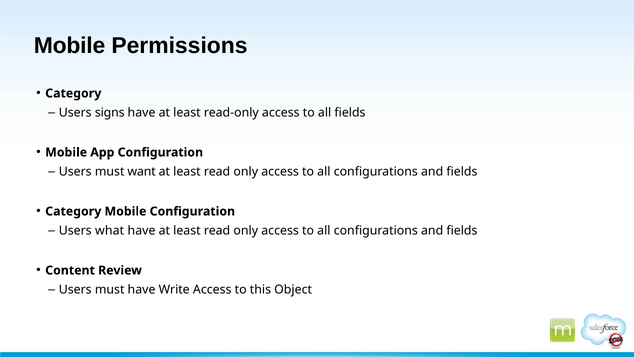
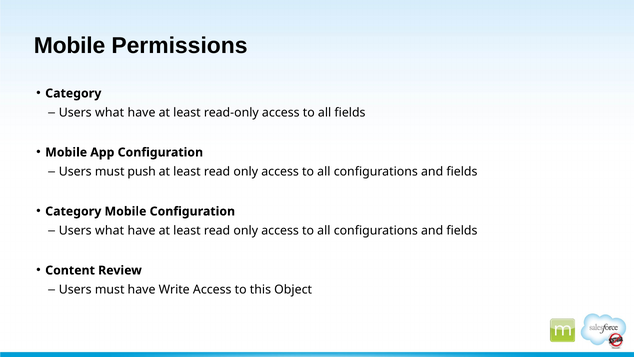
signs: signs -> what (110, 113)
want: want -> push (142, 172)
